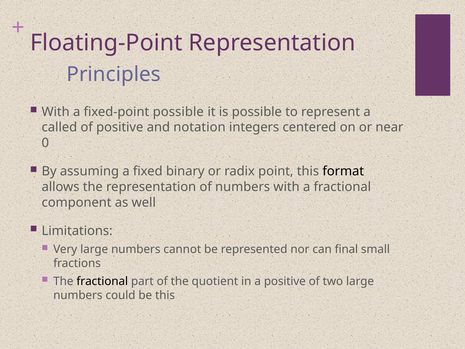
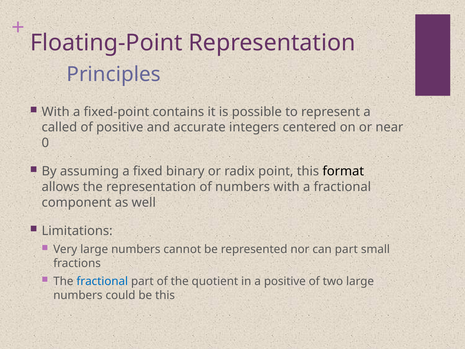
fixed-point possible: possible -> contains (178, 112)
notation: notation -> accurate (200, 127)
can final: final -> part (346, 249)
fractional colour: black -> blue (102, 281)
